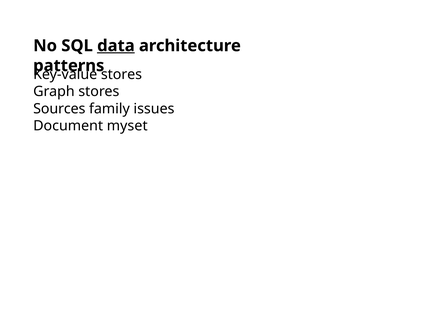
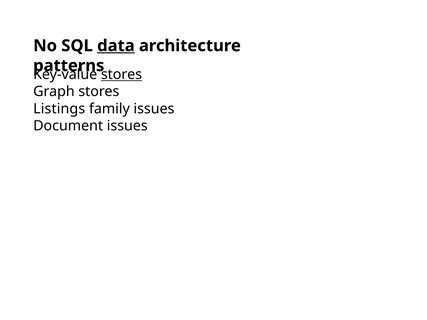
stores underline: none -> present (121, 75)
Sources: Sources -> Listings (59, 109)
Document myset: myset -> issues (127, 126)
